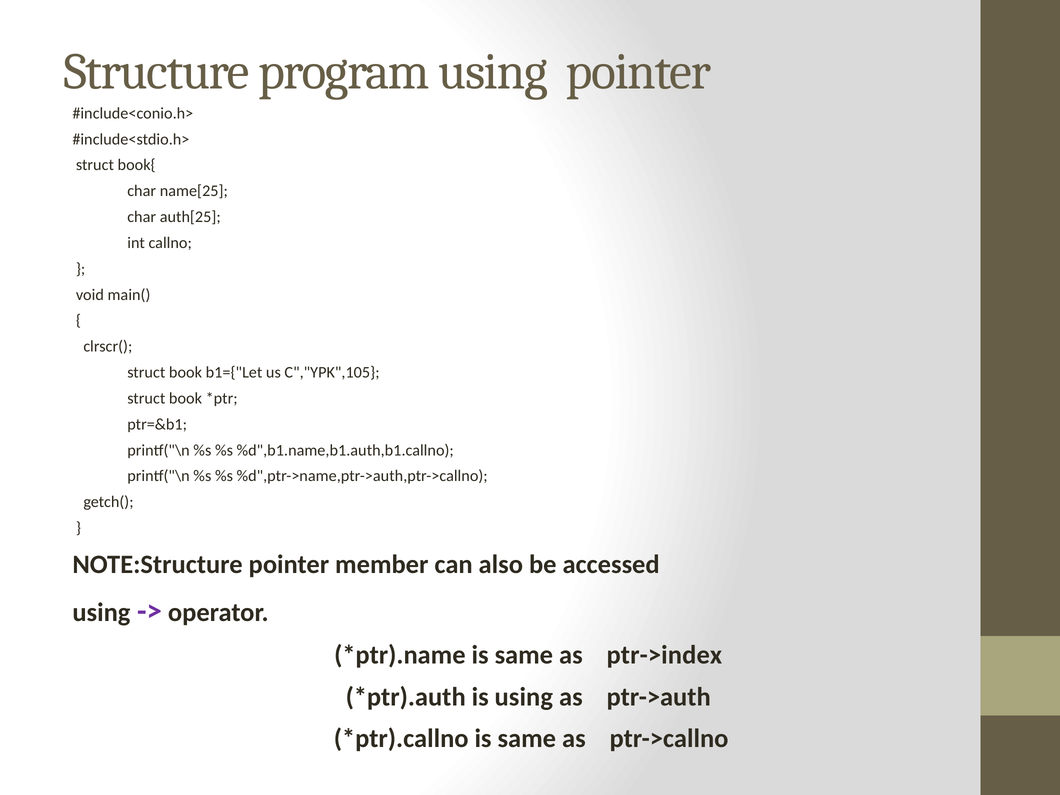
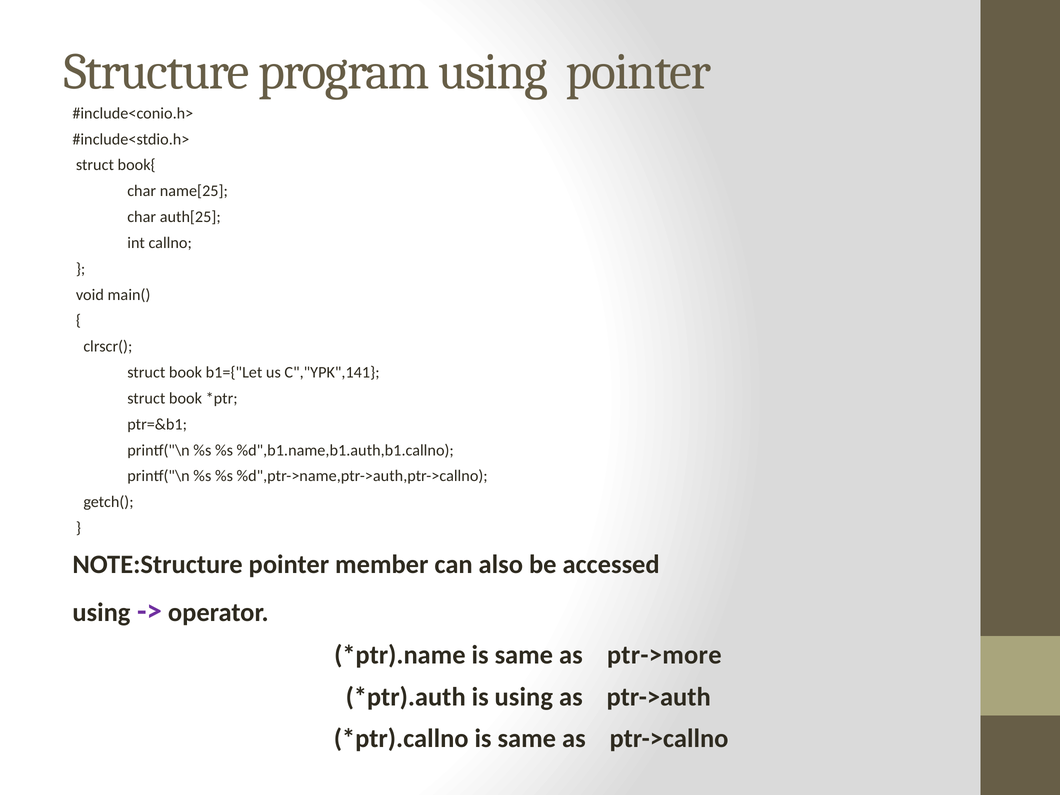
C","YPK",105: C","YPK",105 -> C","YPK",141 (332, 372)
ptr->index: ptr->index -> ptr->more (664, 655)
